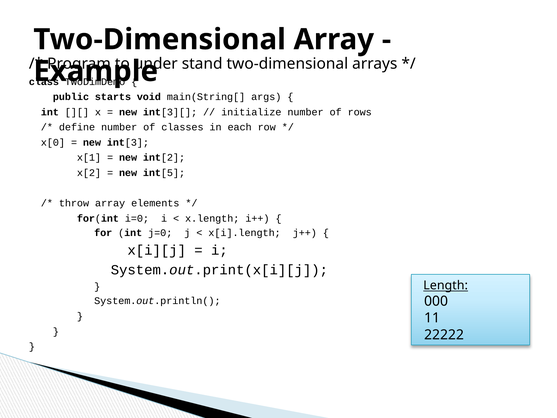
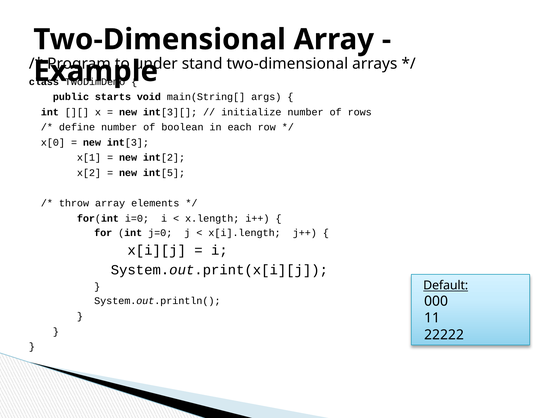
classes: classes -> boolean (182, 127)
Length: Length -> Default (446, 285)
